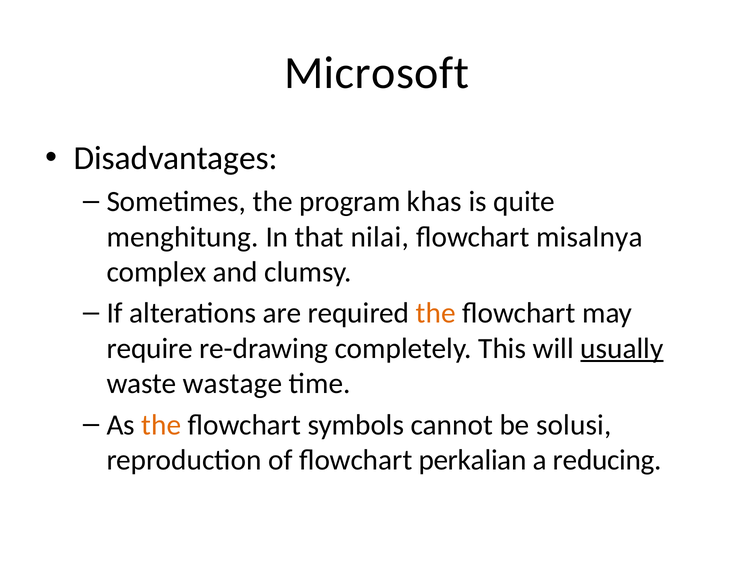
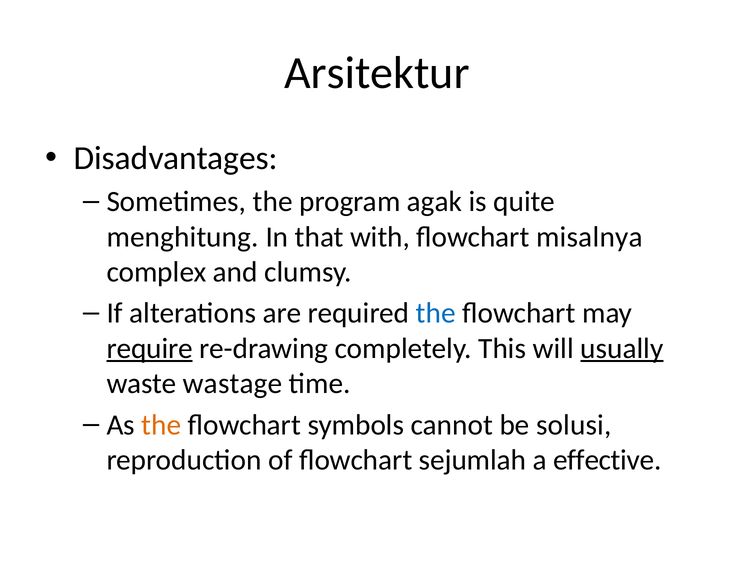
Microsoft: Microsoft -> Arsitektur (377, 73)
khas: khas -> agak (435, 201)
nilai: nilai -> with (380, 237)
the colour: orange -> blue (436, 313)
require underline: none -> present (150, 348)
perkalian: perkalian -> sejumlah (473, 460)
reducing: reducing -> effective (607, 460)
